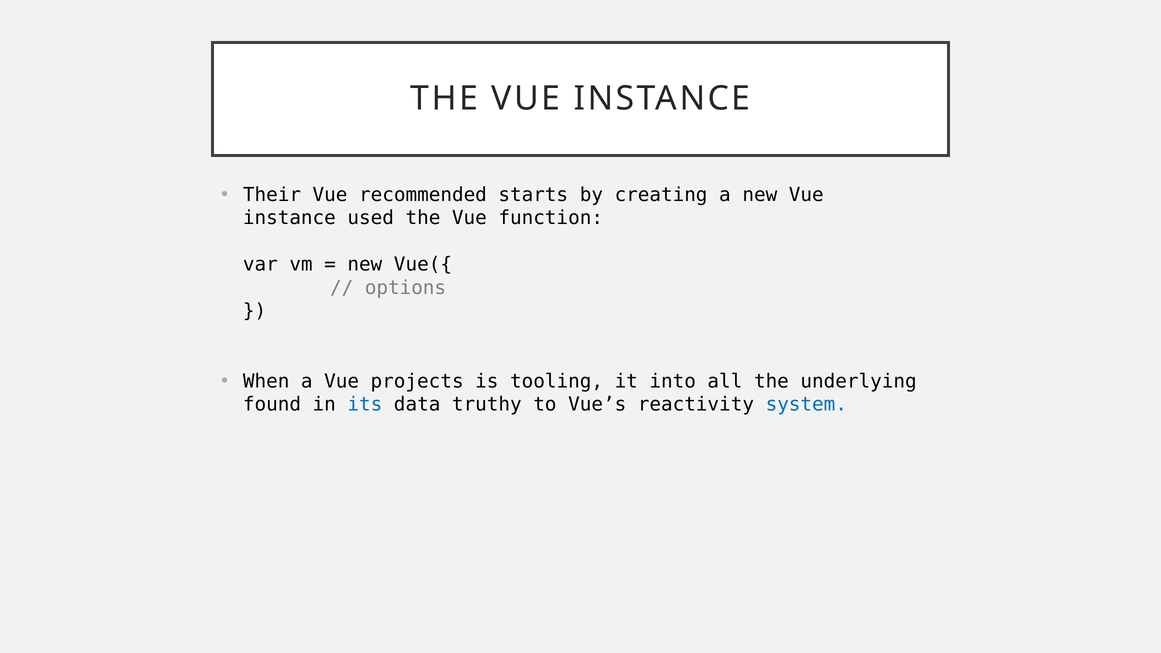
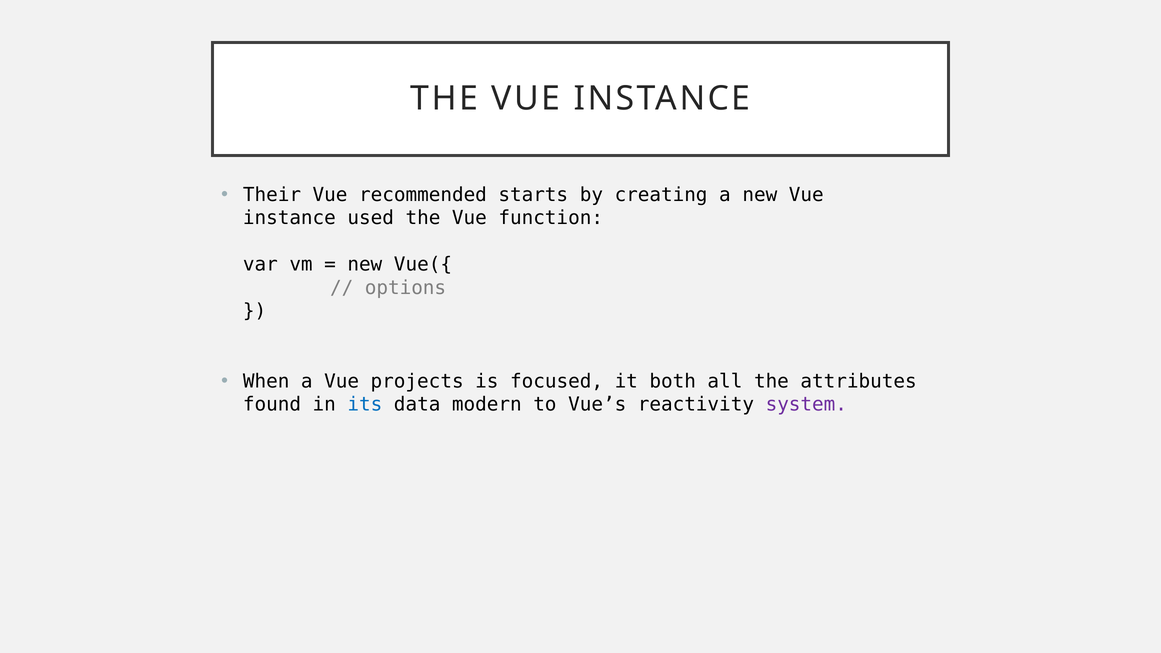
tooling: tooling -> focused (557, 381)
into: into -> both (673, 381)
underlying: underlying -> attributes (859, 381)
truthy: truthy -> modern (487, 405)
system colour: blue -> purple (806, 405)
